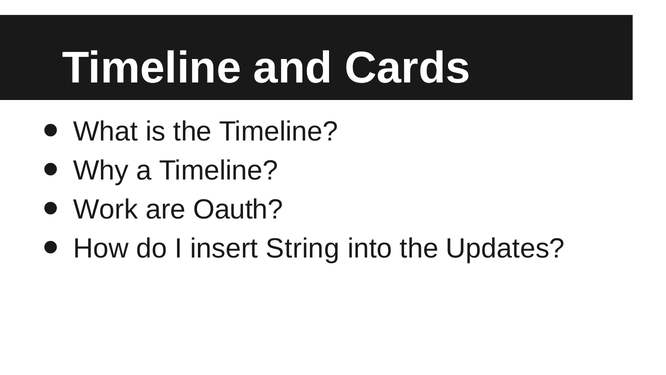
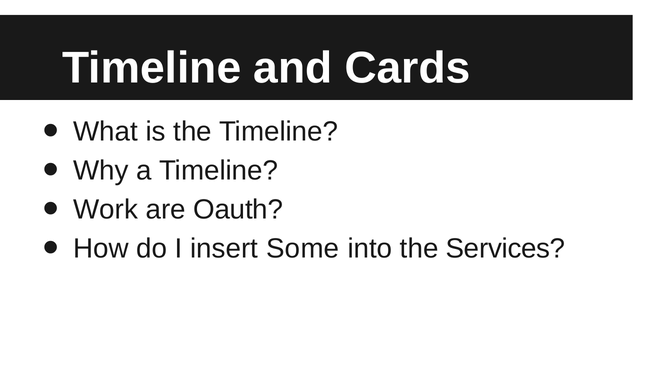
String: String -> Some (303, 248)
Updates: Updates -> Services (506, 248)
